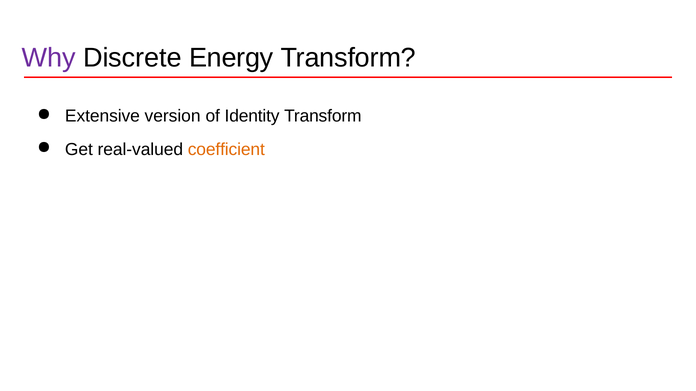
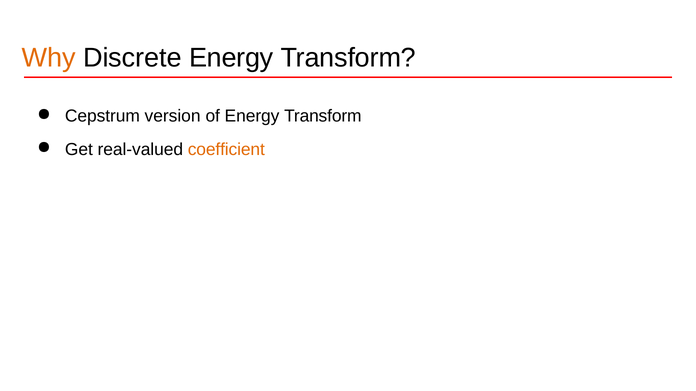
Why colour: purple -> orange (49, 58)
Extensive: Extensive -> Cepstrum (102, 116)
of Identity: Identity -> Energy (252, 116)
